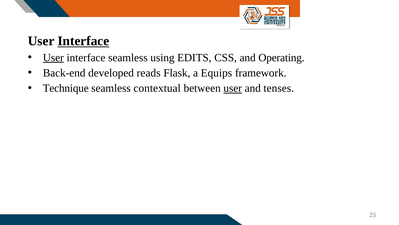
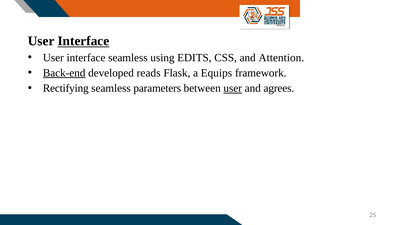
User underline: present -> none (53, 57)
Operating: Operating -> Attention (281, 57)
Back-end underline: none -> present (64, 73)
Technique: Technique -> Rectifying (66, 88)
contextual: contextual -> parameters (157, 88)
tenses: tenses -> agrees (279, 88)
